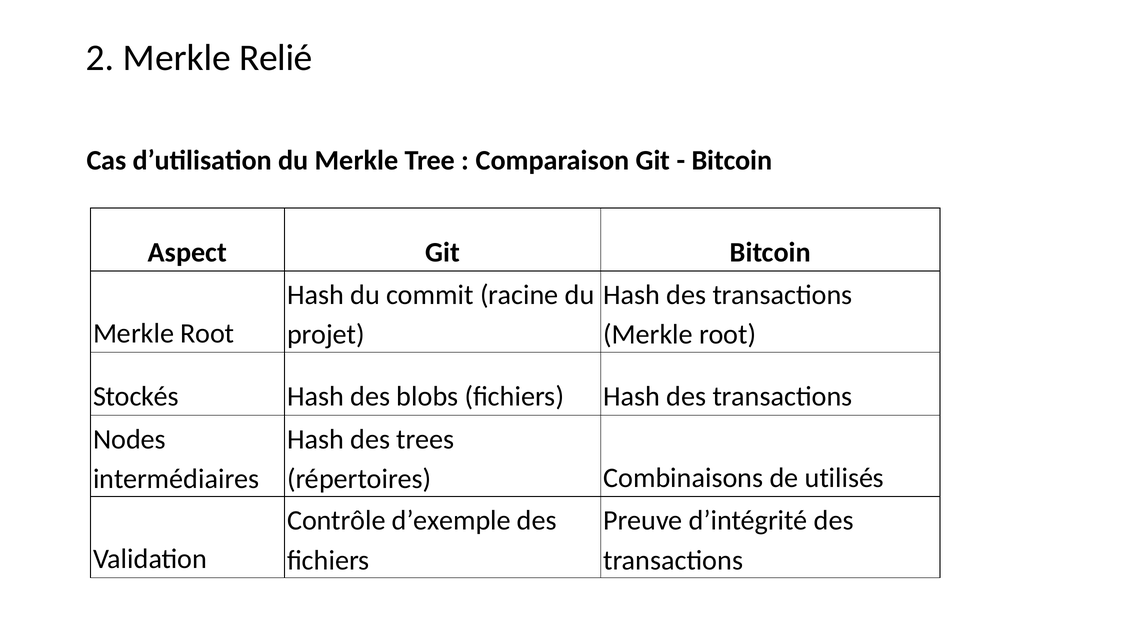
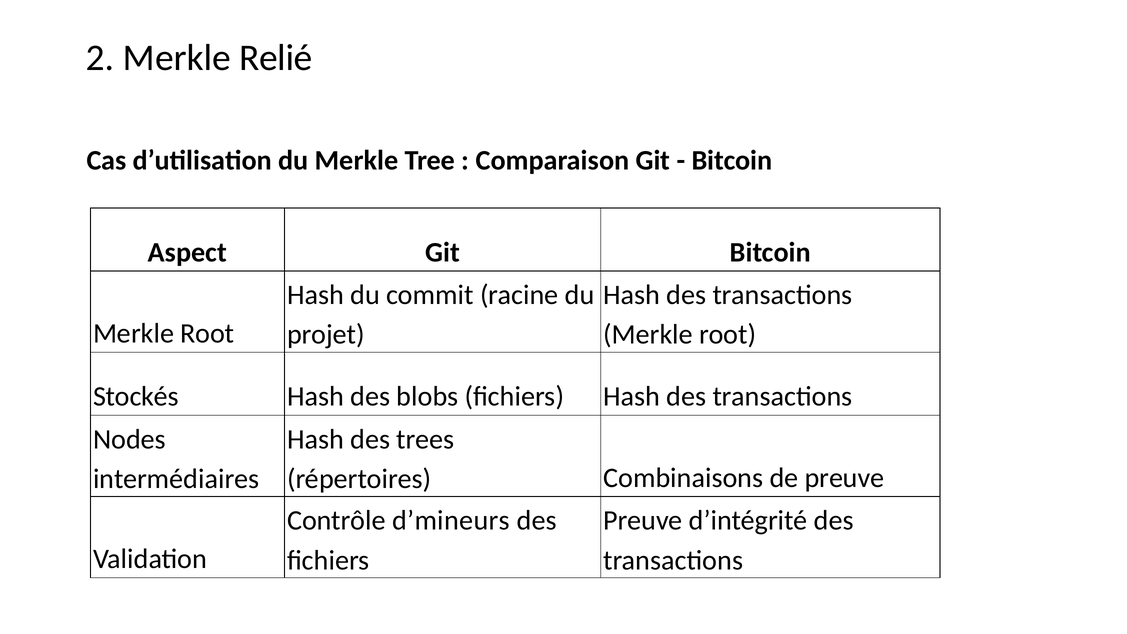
de utilisés: utilisés -> preuve (844, 478)
d’exemple: d’exemple -> d’mineurs (451, 521)
